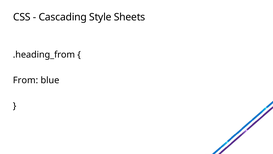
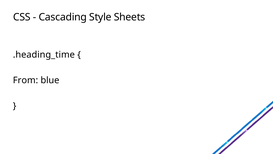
.heading_from: .heading_from -> .heading_time (44, 55)
